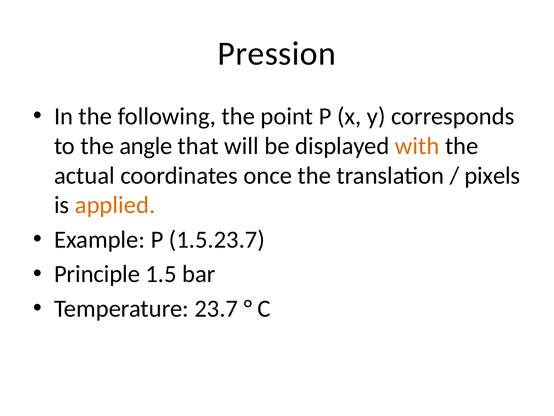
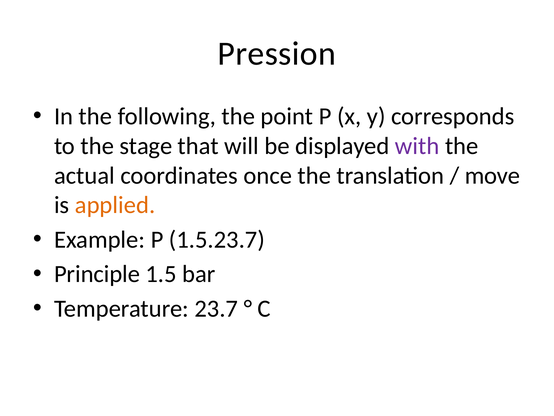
angle: angle -> stage (146, 146)
with colour: orange -> purple (417, 146)
pixels: pixels -> move (492, 175)
